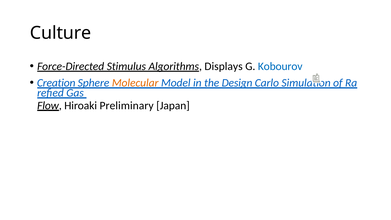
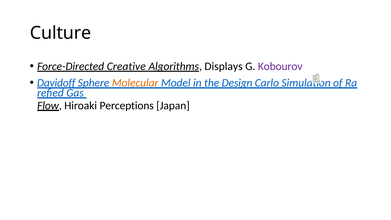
Stimulus: Stimulus -> Creative (126, 66)
Kobourov colour: blue -> purple (280, 66)
Creation: Creation -> Davidoff (56, 83)
Preliminary: Preliminary -> Perceptions (127, 105)
